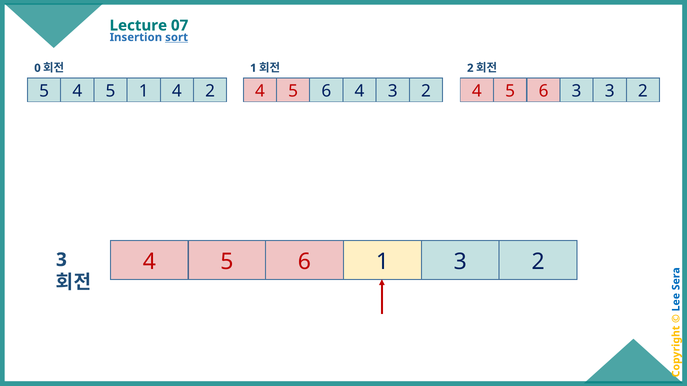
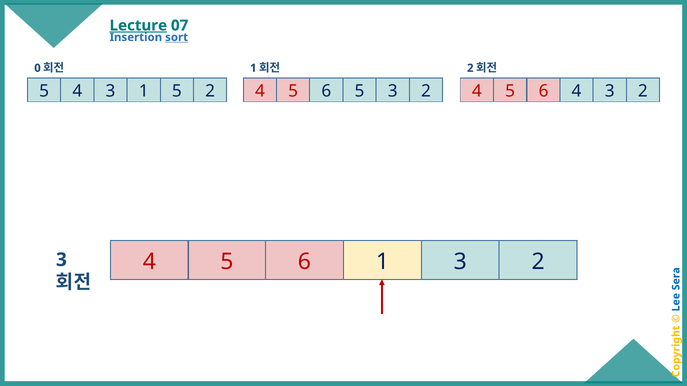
Lecture underline: none -> present (138, 26)
5 4 5: 5 -> 3 (110, 91)
1 4: 4 -> 5 (177, 91)
4 6 4: 4 -> 5 (360, 91)
3: 3 -> 4 (577, 91)
